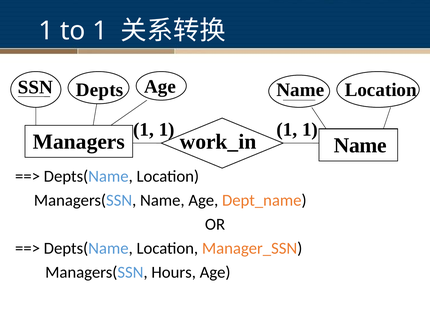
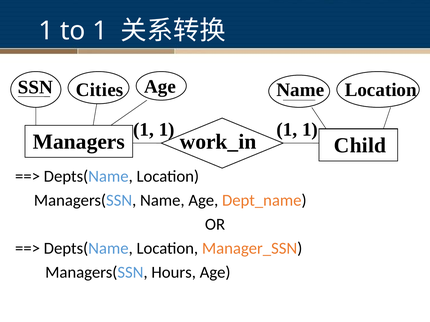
Depts: Depts -> Cities (100, 90)
Name: Name -> Child (360, 146)
